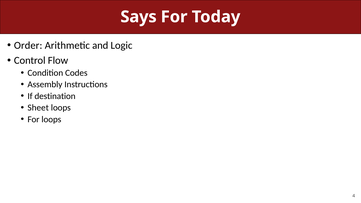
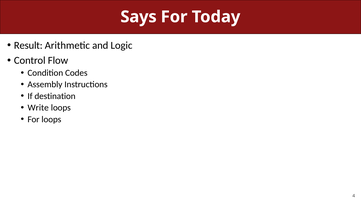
Order: Order -> Result (28, 45)
Sheet: Sheet -> Write (38, 108)
